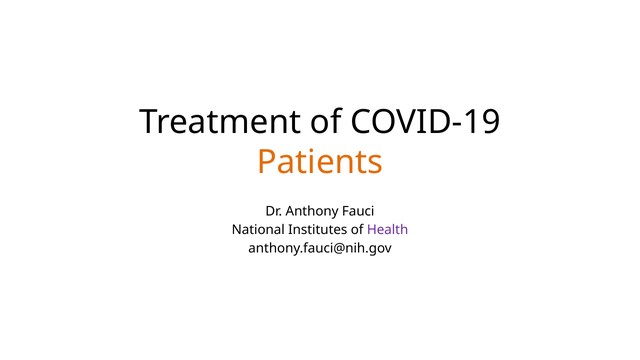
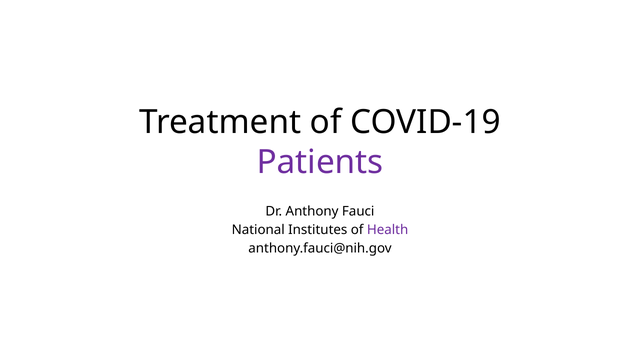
Patients colour: orange -> purple (320, 162)
